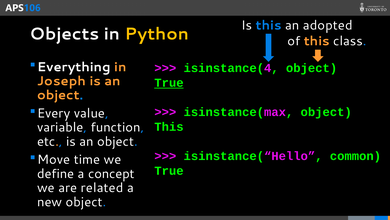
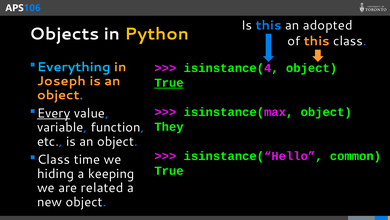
Everything colour: white -> light blue (74, 67)
Every underline: none -> present (54, 113)
This: This -> They (169, 126)
Move: Move -> Class (54, 159)
define: define -> hiding (56, 173)
concept: concept -> keeping (111, 173)
